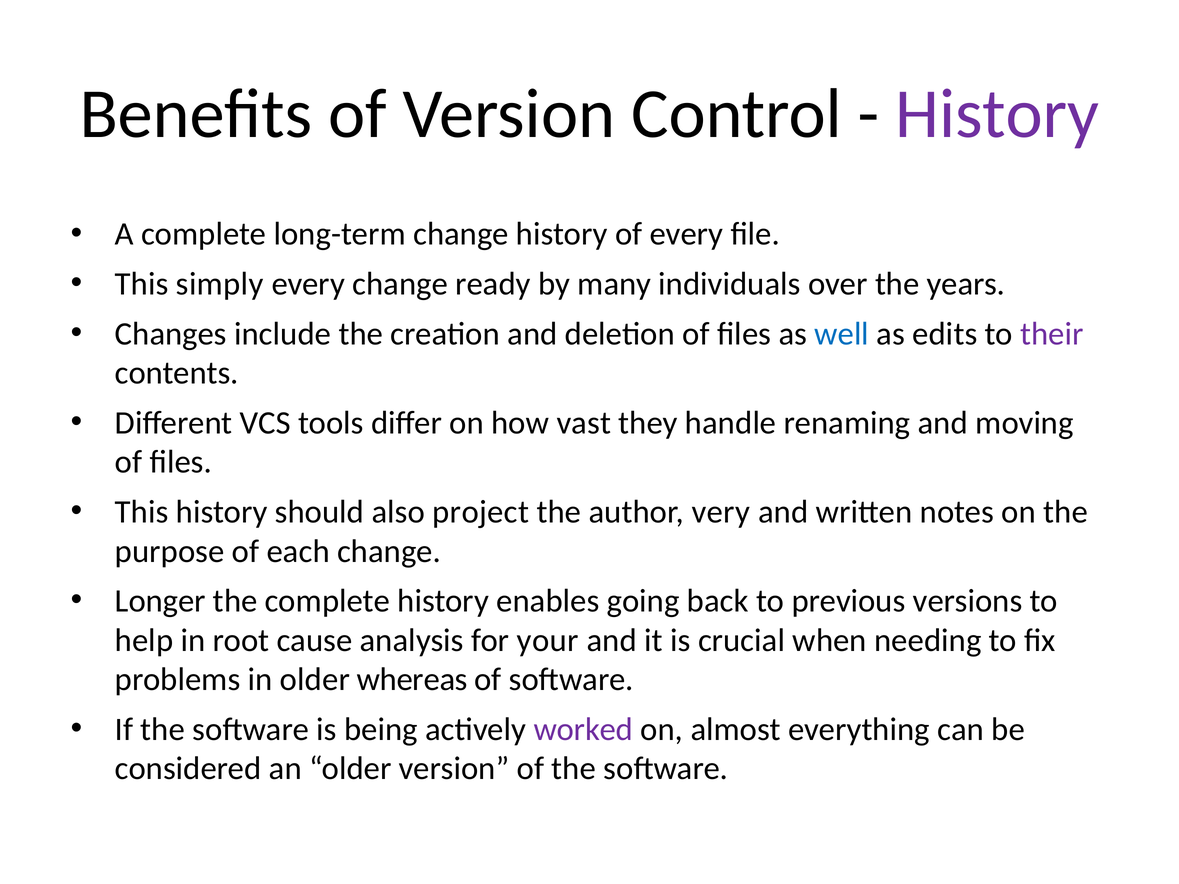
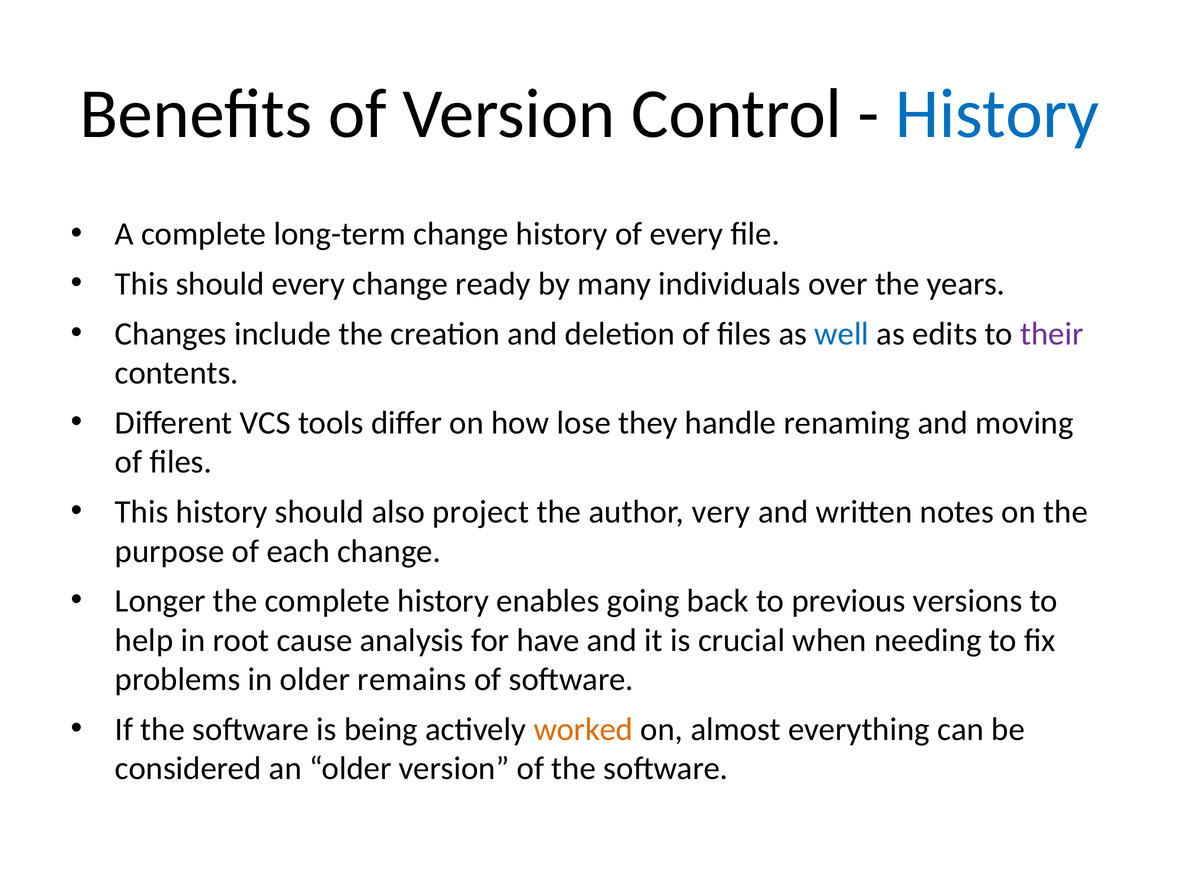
History colour: purple -> blue (997, 114)
This simply: simply -> should (220, 284)
vast: vast -> lose (584, 423)
your: your -> have (548, 640)
whereas: whereas -> remains (412, 680)
worked colour: purple -> orange (583, 730)
